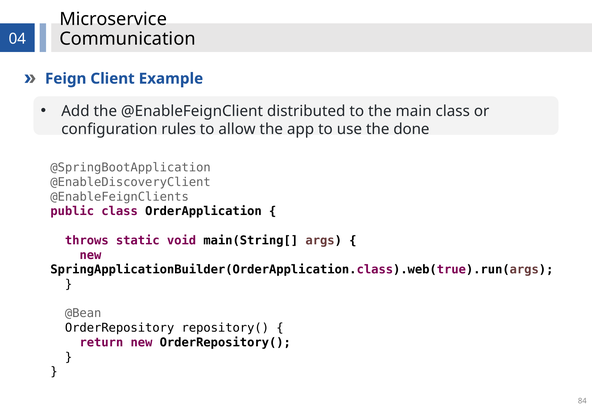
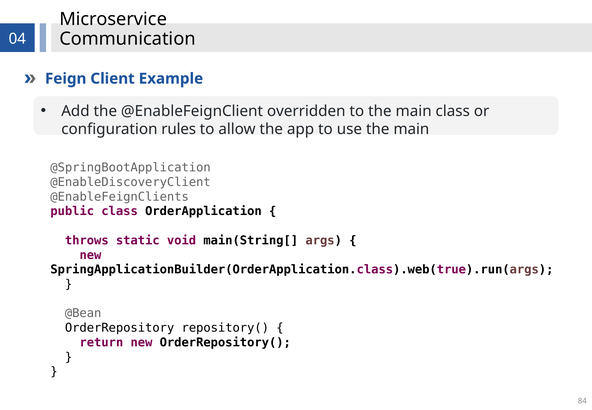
distributed: distributed -> overridden (306, 111)
use the done: done -> main (411, 129)
